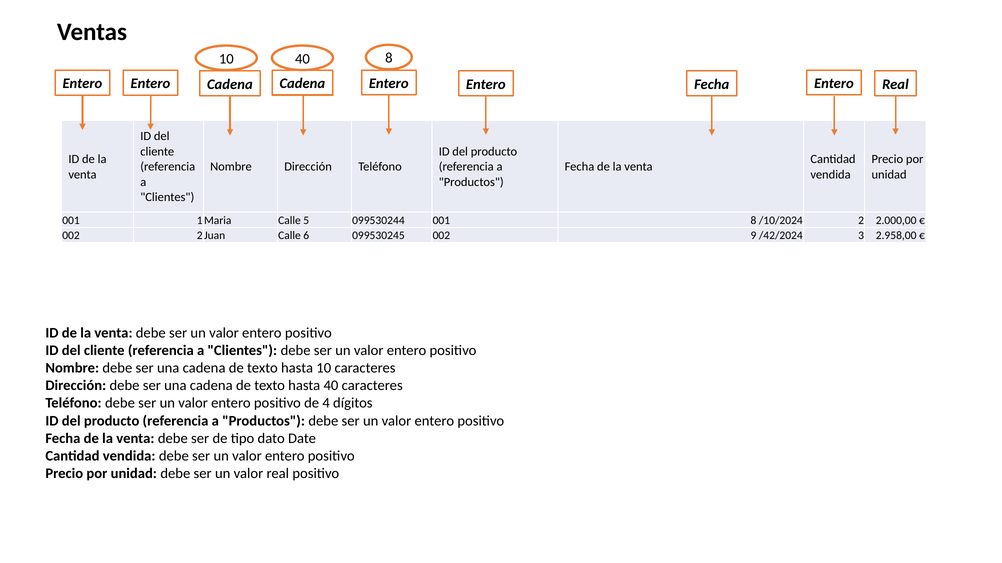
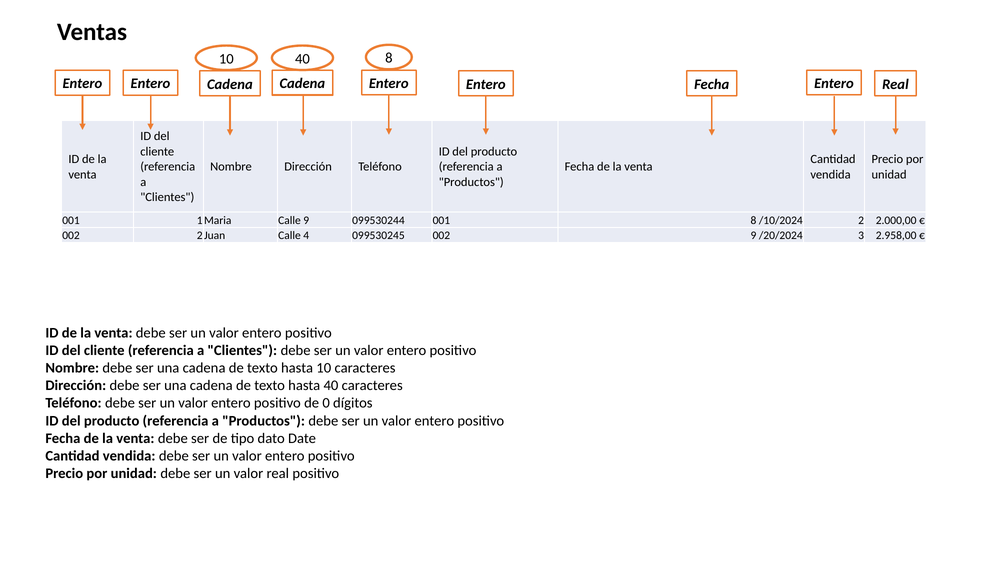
Calle 5: 5 -> 9 (306, 221)
6: 6 -> 4 (306, 236)
/42/2024: /42/2024 -> /20/2024 (781, 236)
4: 4 -> 0 (326, 404)
